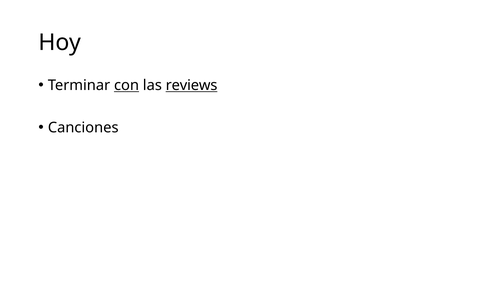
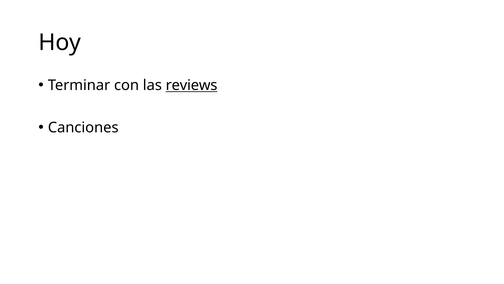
con underline: present -> none (127, 85)
